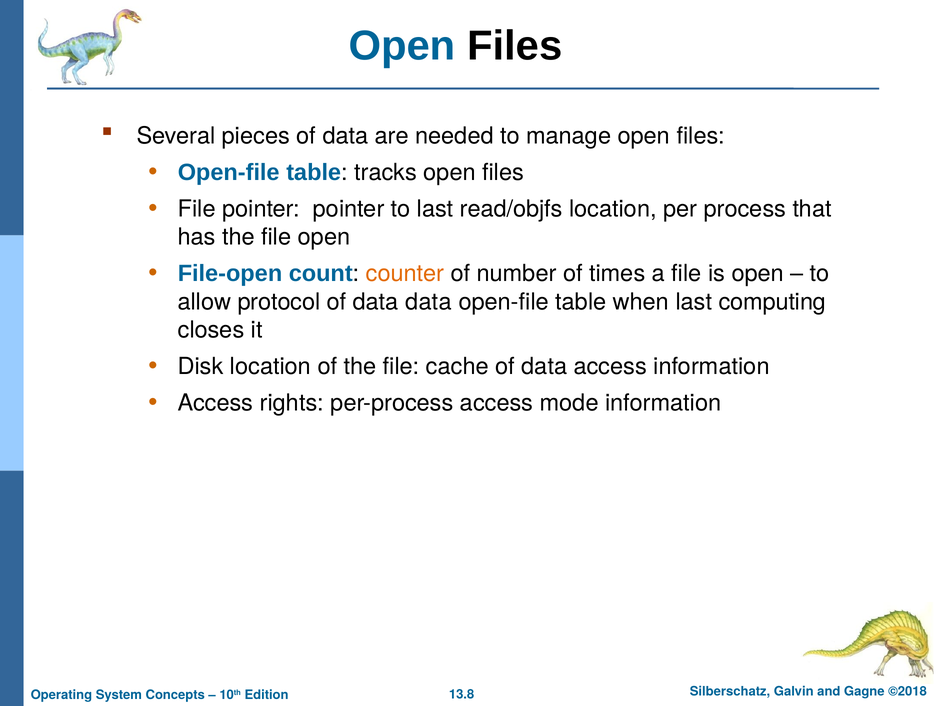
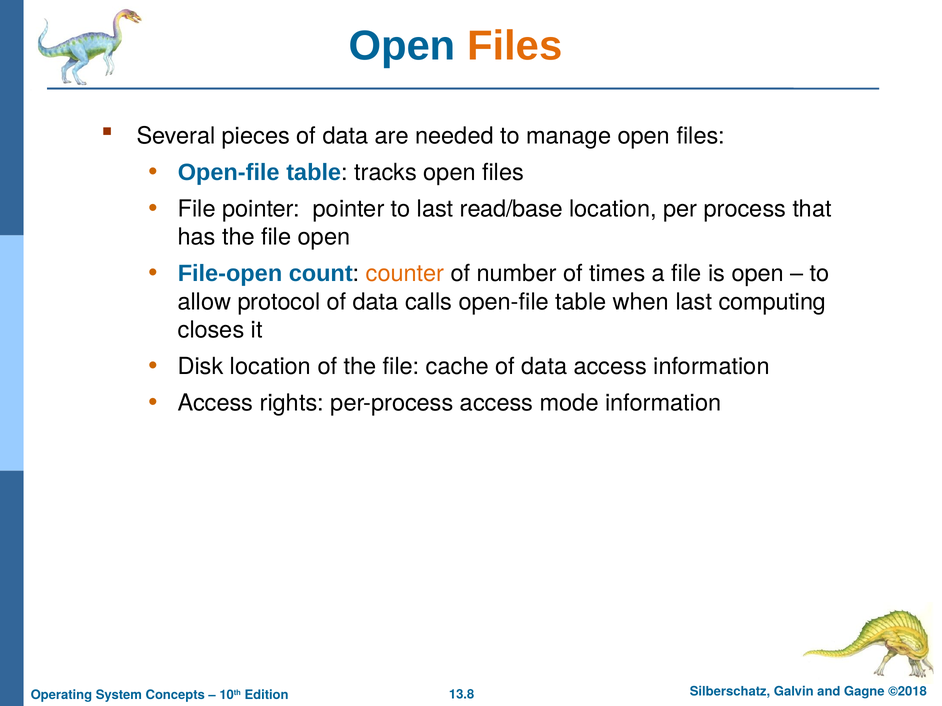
Files colour: black -> orange (515, 46)
read/objfs: read/objfs -> read/base (511, 209)
data data: data -> calls (429, 302)
